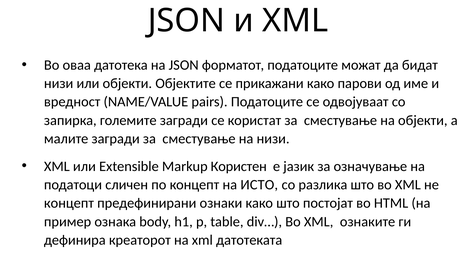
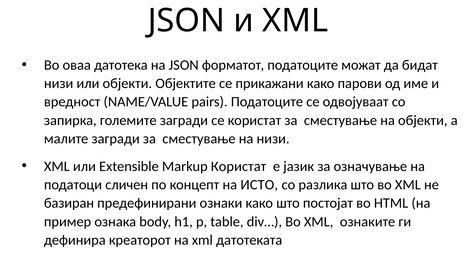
Markup Користен: Користен -> Користат (239, 166)
концепт: концепт -> базиран (69, 203)
